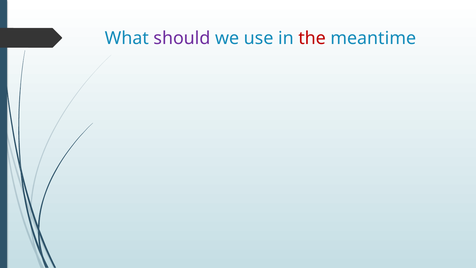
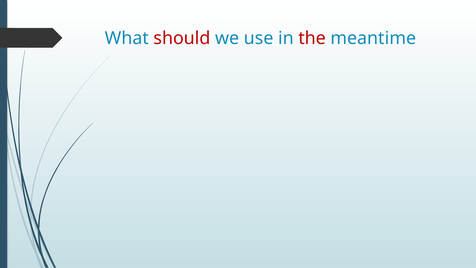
should colour: purple -> red (182, 38)
